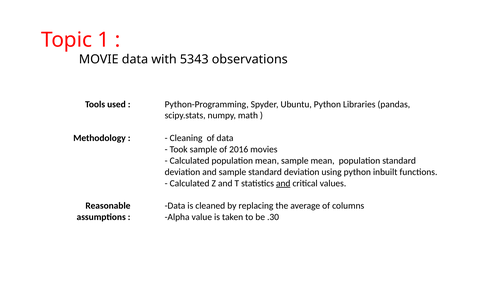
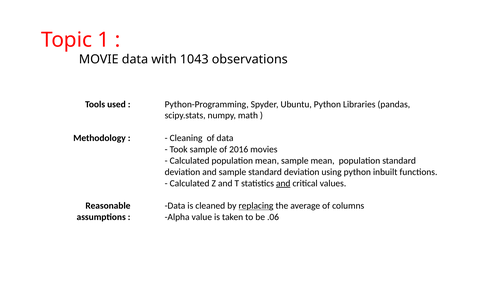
5343: 5343 -> 1043 (194, 59)
replacing underline: none -> present (256, 206)
.30: .30 -> .06 (273, 217)
